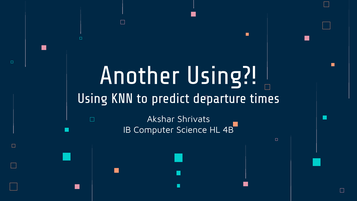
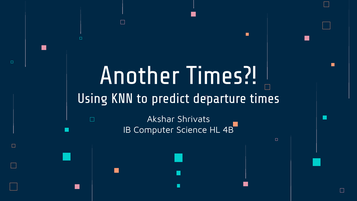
Another Using: Using -> Times (222, 76)
